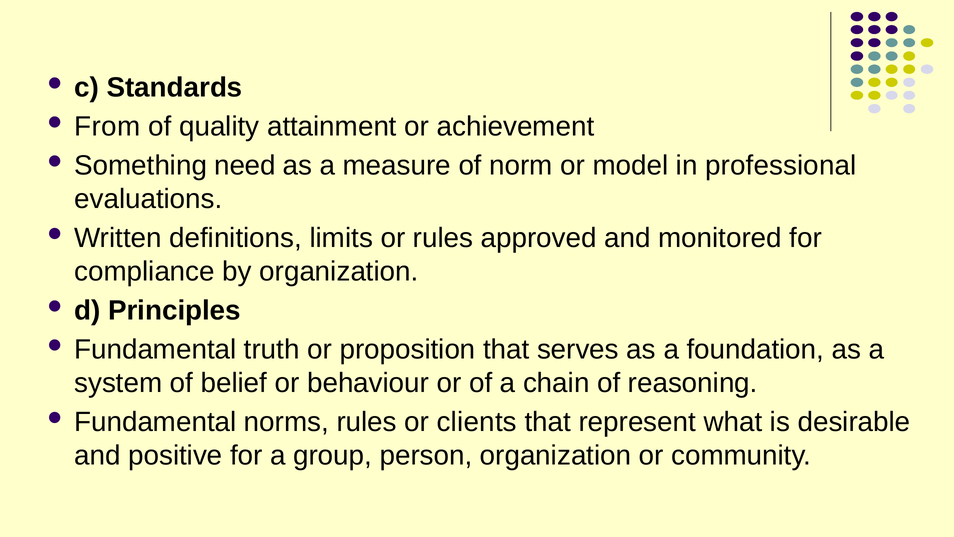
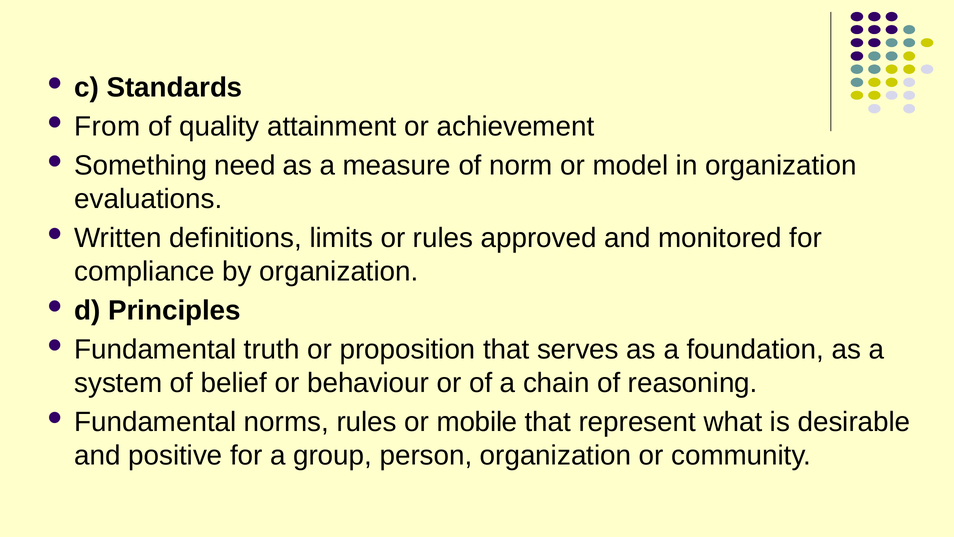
in professional: professional -> organization (781, 166)
clients: clients -> mobile (477, 422)
